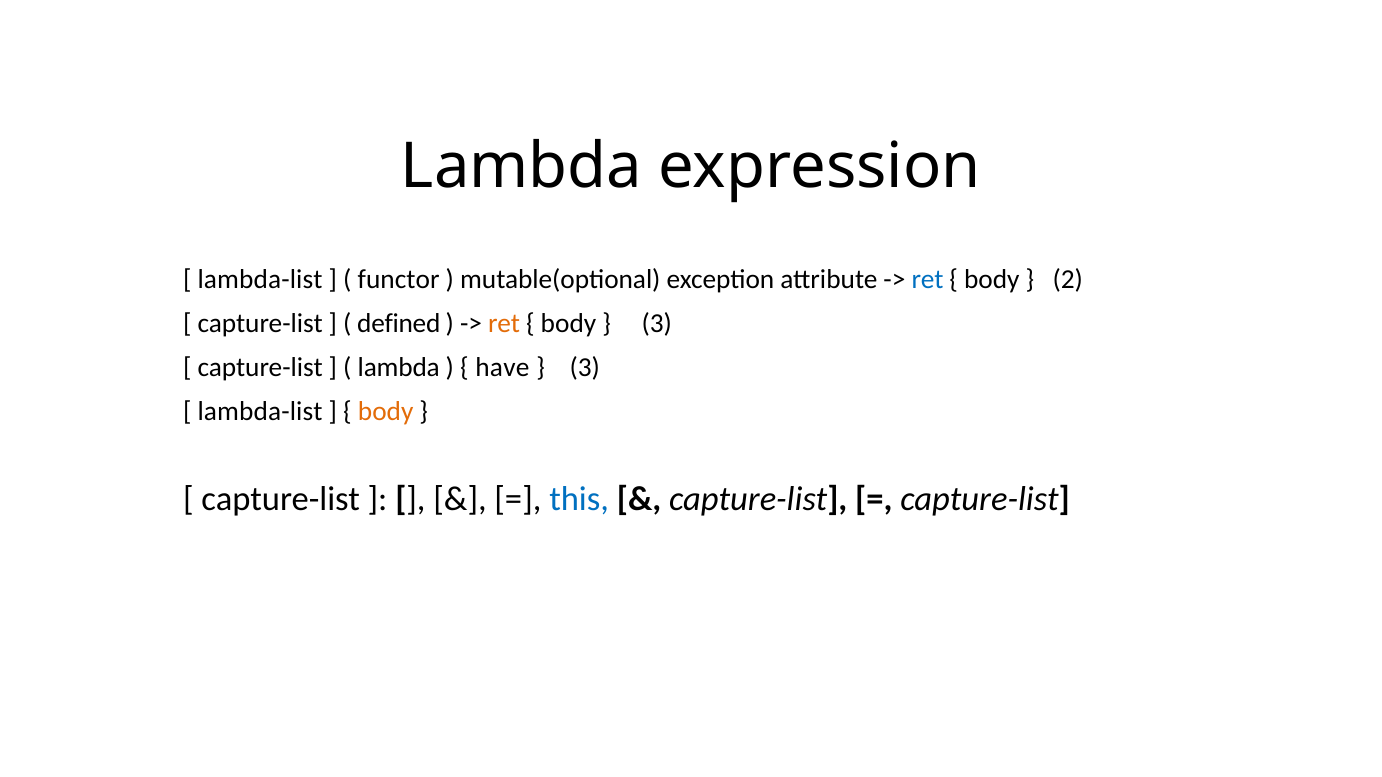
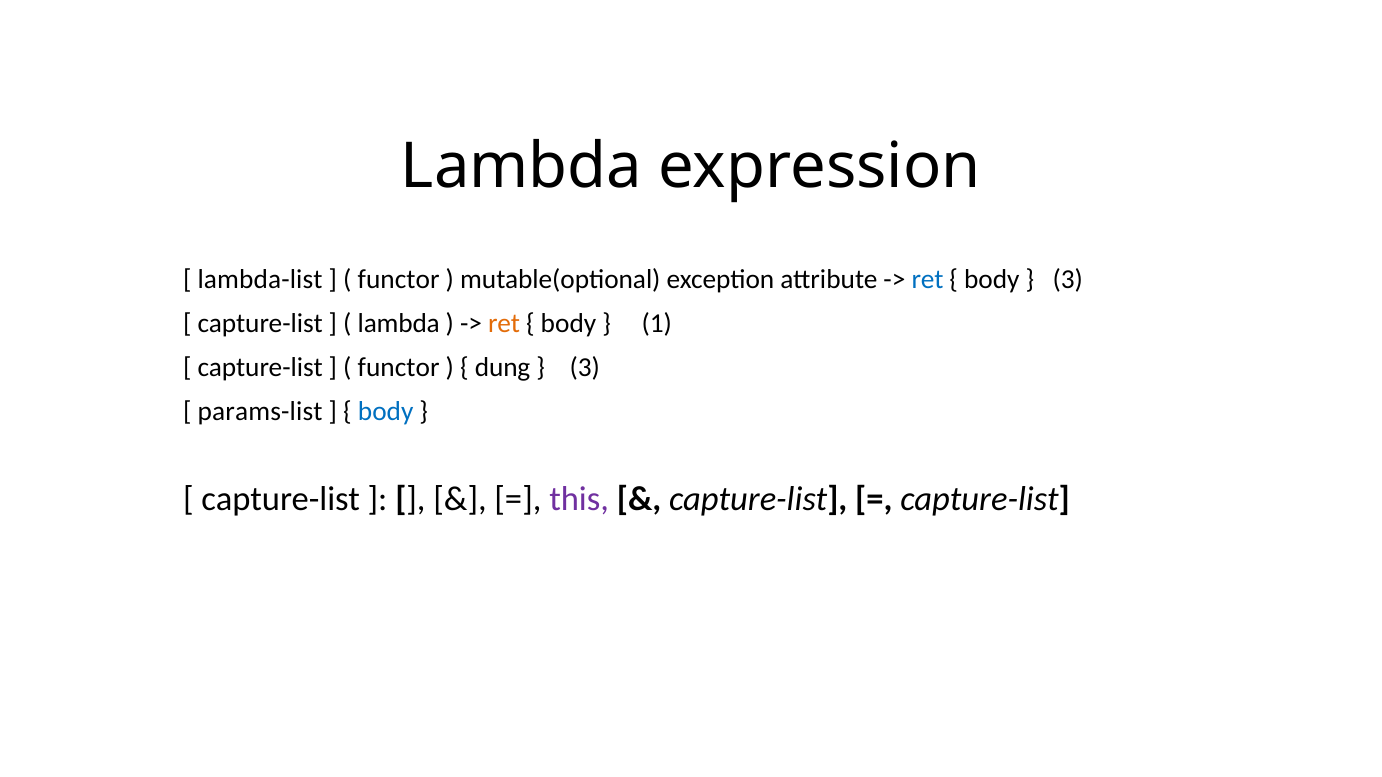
2: 2 -> 3 (1068, 280)
defined: defined -> lambda (399, 324)
3: 3 -> 1 (657, 324)
lambda: lambda -> functor (399, 368)
have: have -> dung (503, 368)
lambda-list: lambda-list -> params-list (260, 412)
body colour: orange -> blue (386, 412)
this colour: blue -> purple (579, 500)
